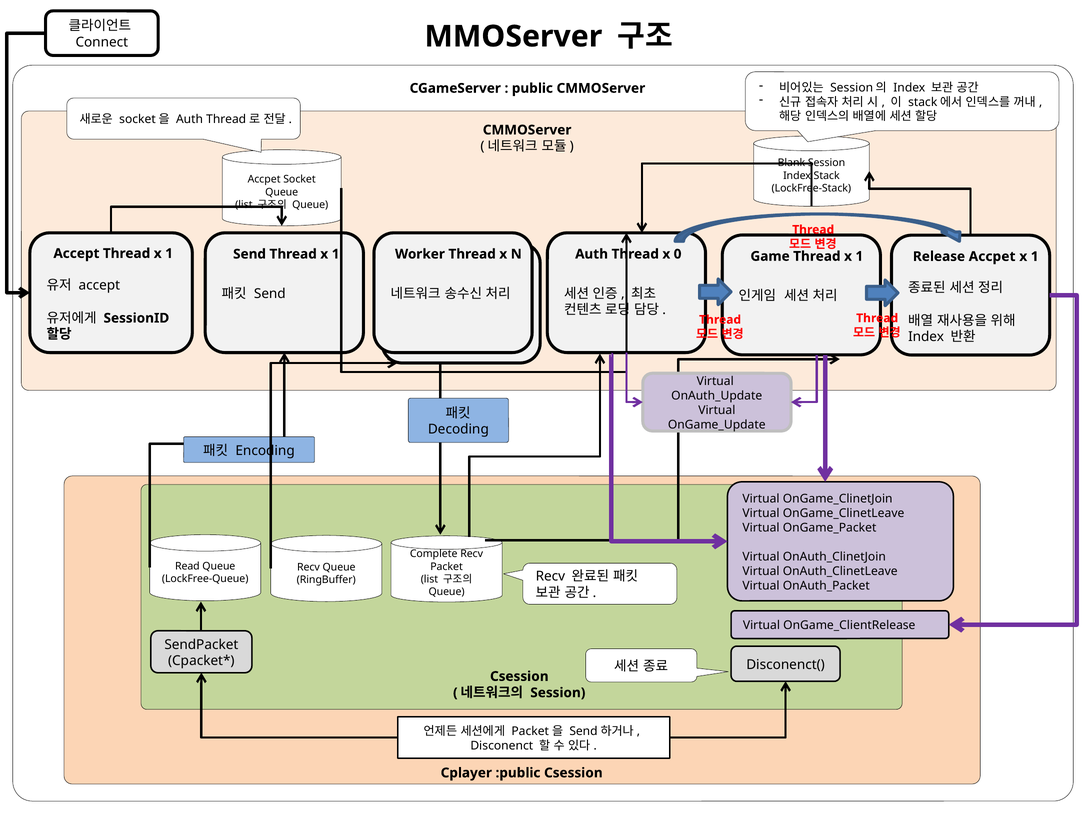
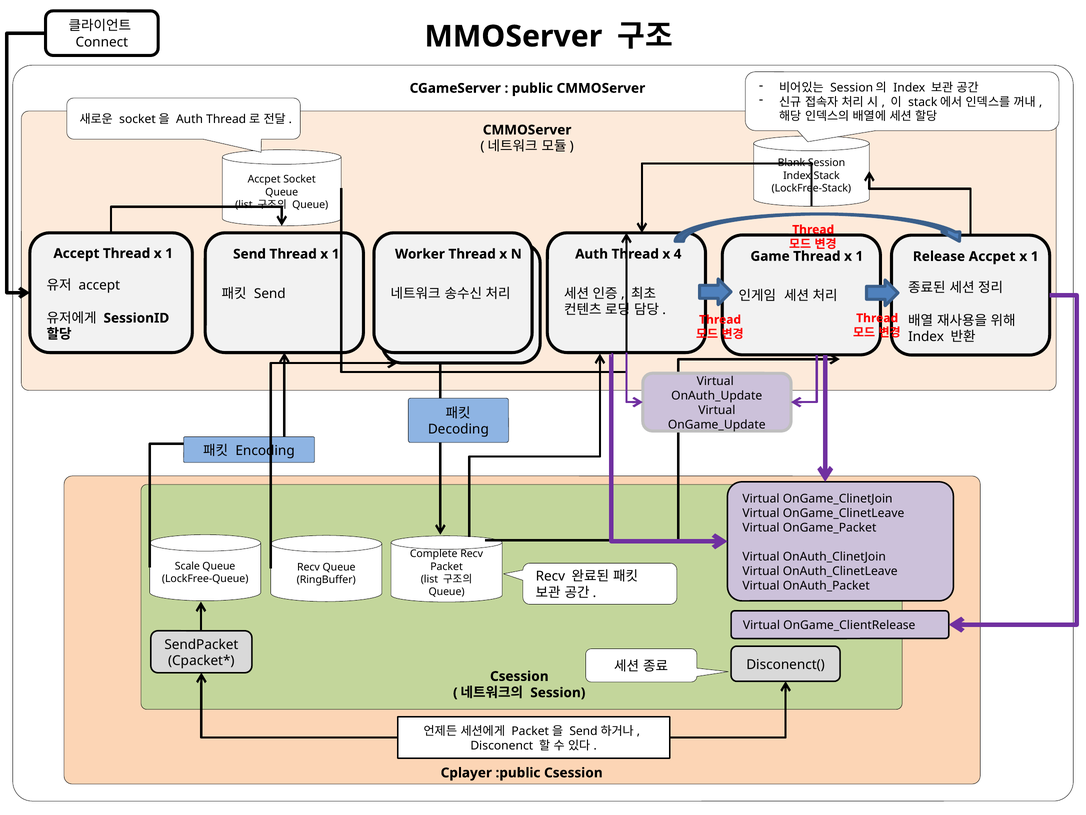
0: 0 -> 4 (678, 254)
Read: Read -> Scale (187, 566)
